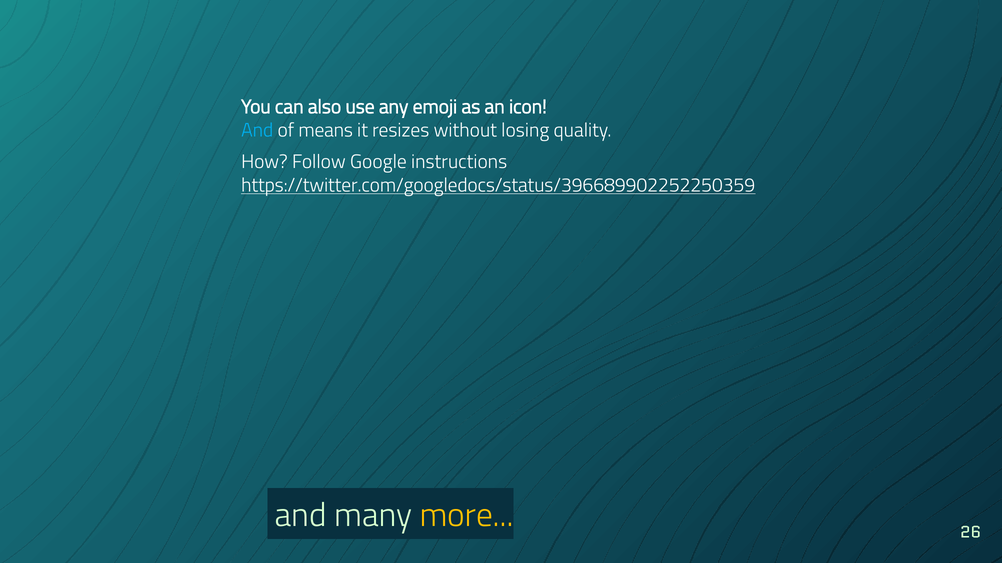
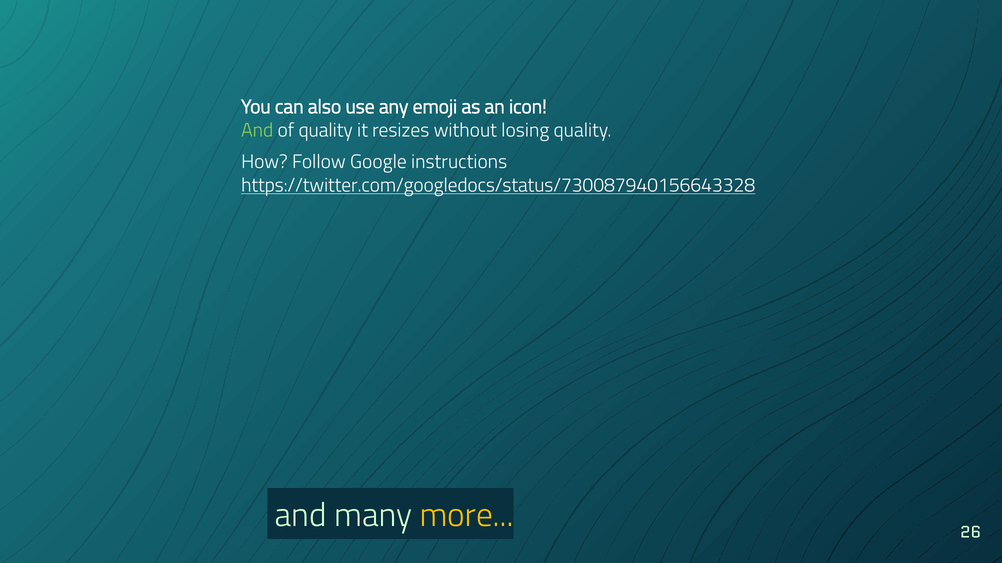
And colour: light blue -> light green (257, 130)
of means: means -> quality (326, 130)
https://twitter.com/googledocs/status/396689902252250359: https://twitter.com/googledocs/status/396689902252250359 -> https://twitter.com/googledocs/status/730087940156643328 (498, 185)
